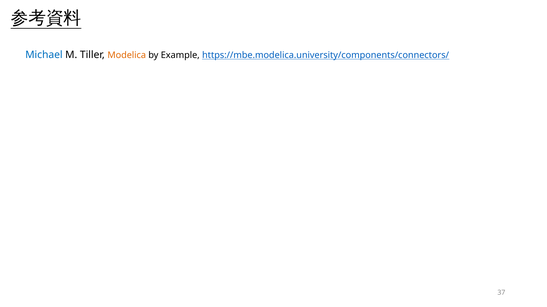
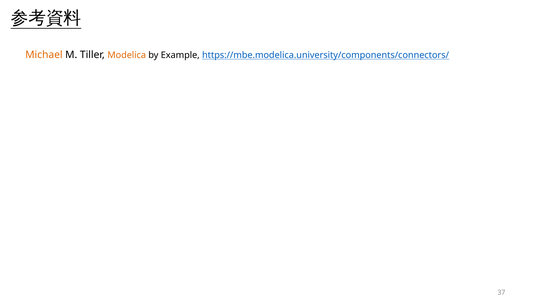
Michael colour: blue -> orange (44, 55)
